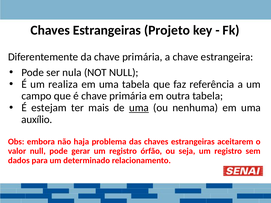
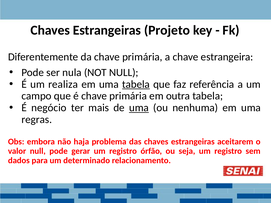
tabela underline: none -> present (136, 84)
estejam: estejam -> negócio (49, 108)
auxílio: auxílio -> regras (37, 120)
